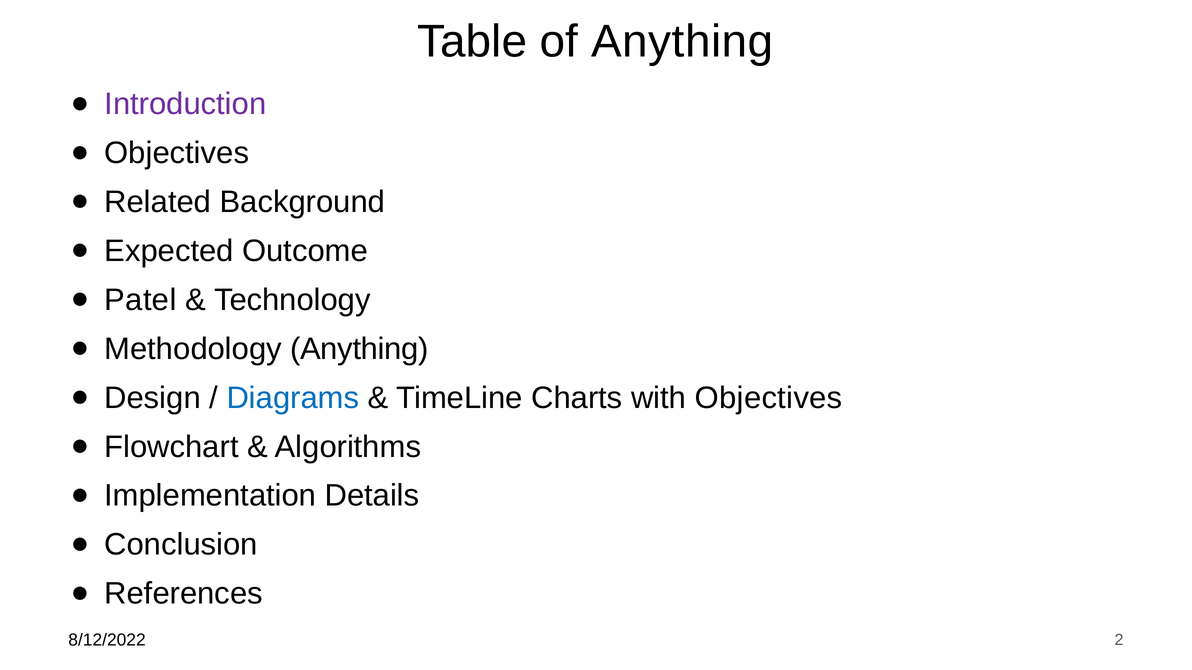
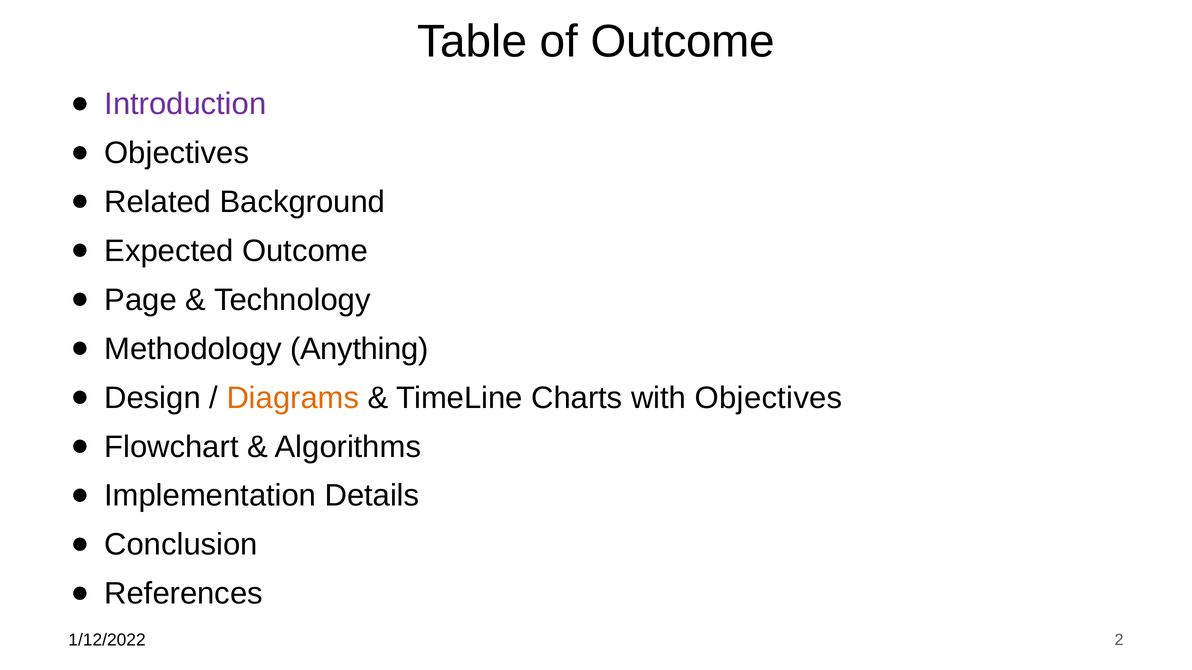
of Anything: Anything -> Outcome (683, 41)
Patel: Patel -> Page (141, 300)
Diagrams colour: blue -> orange (293, 398)
8/12/2022: 8/12/2022 -> 1/12/2022 (107, 640)
